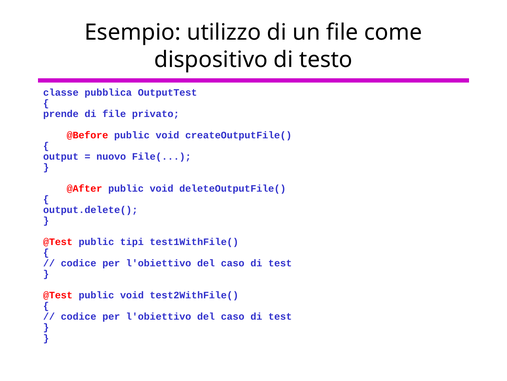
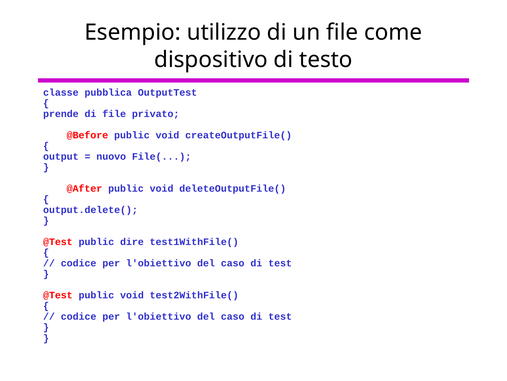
tipi: tipi -> dire (132, 242)
